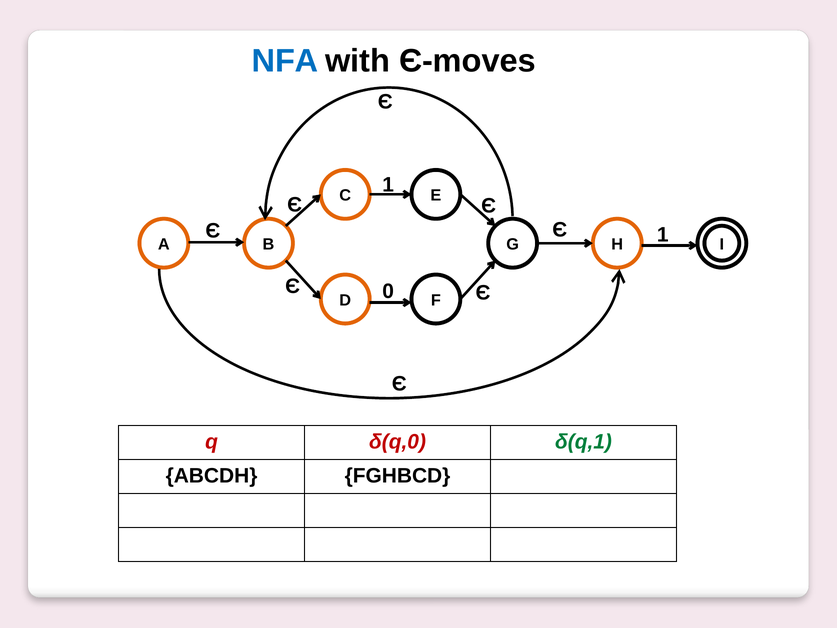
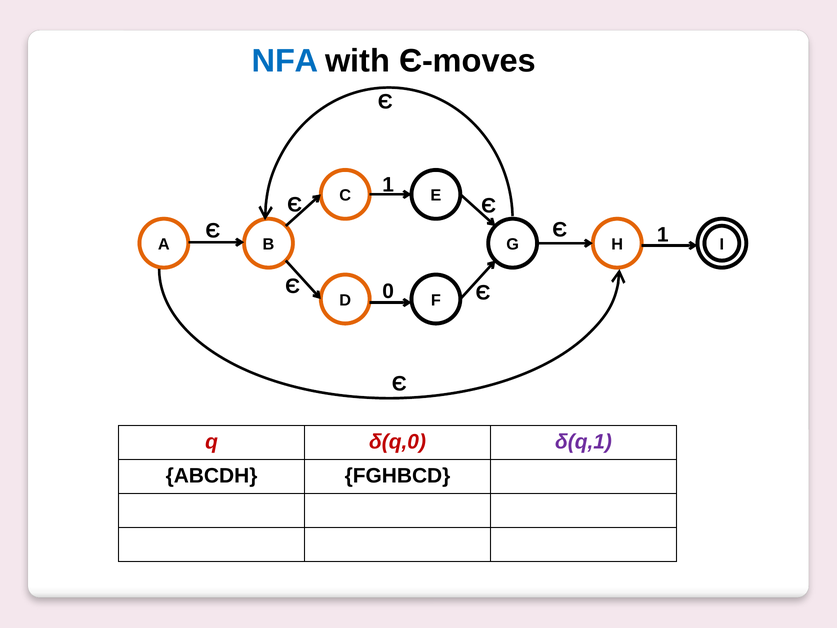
δ(q,1 colour: green -> purple (584, 442)
